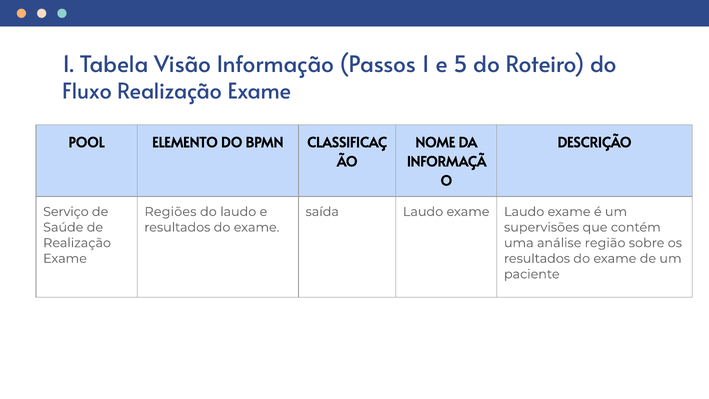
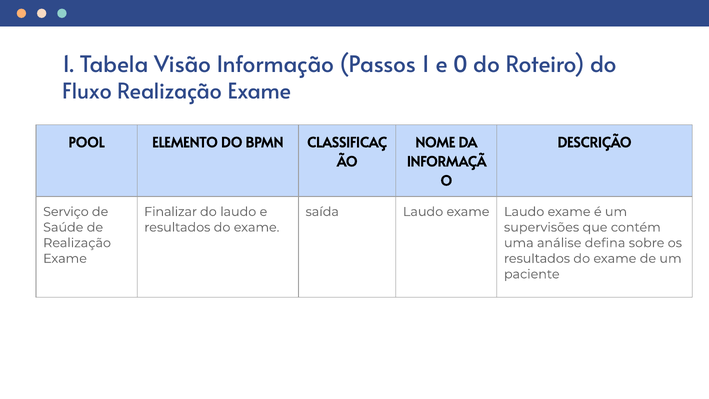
5: 5 -> 0 (461, 65)
Regiões: Regiões -> Finalizar (171, 212)
região: região -> defina (605, 243)
